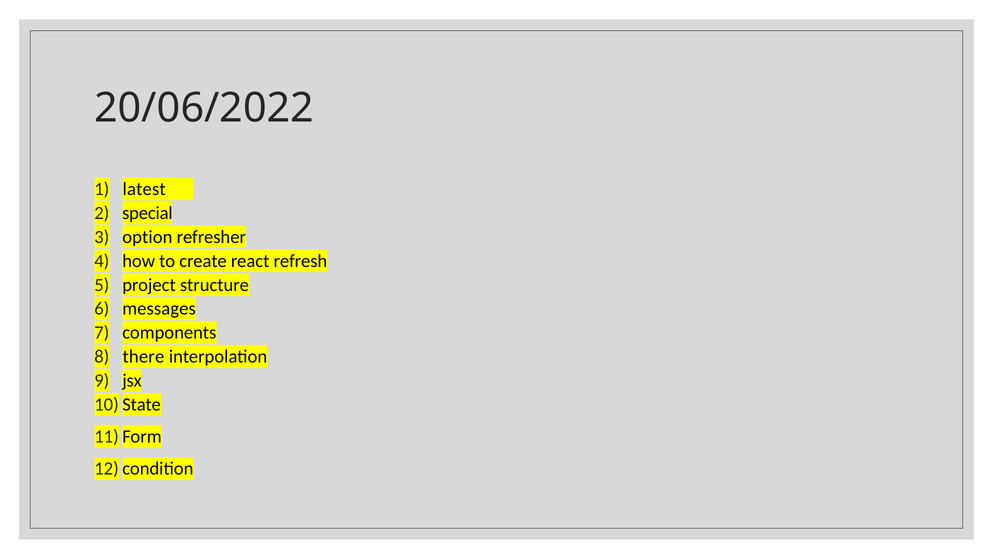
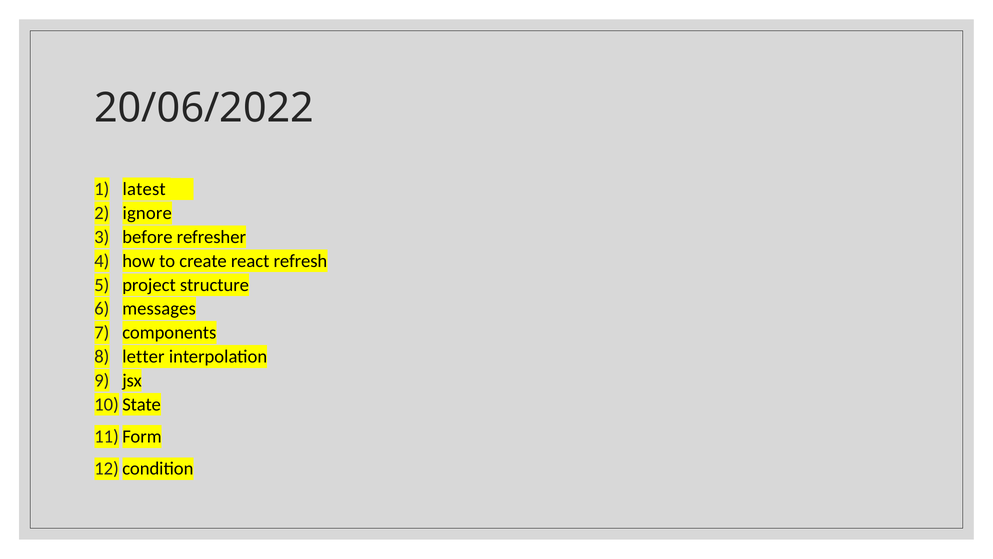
special: special -> ignore (147, 213)
option: option -> before (147, 237)
there: there -> letter (143, 356)
